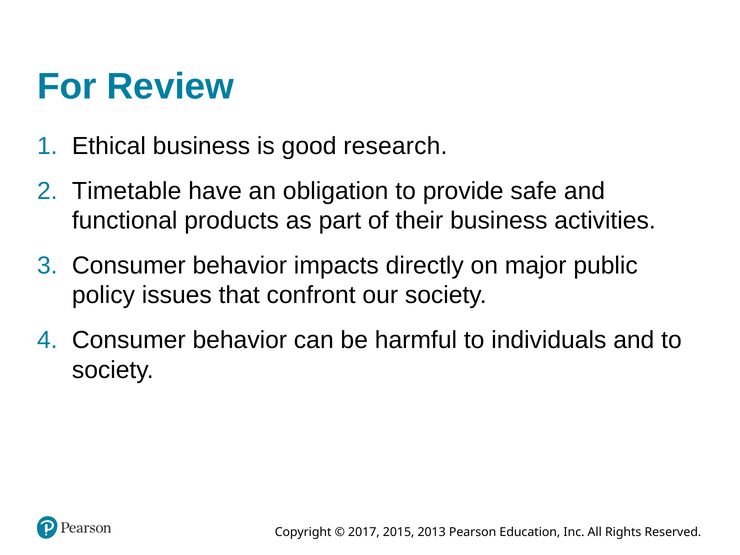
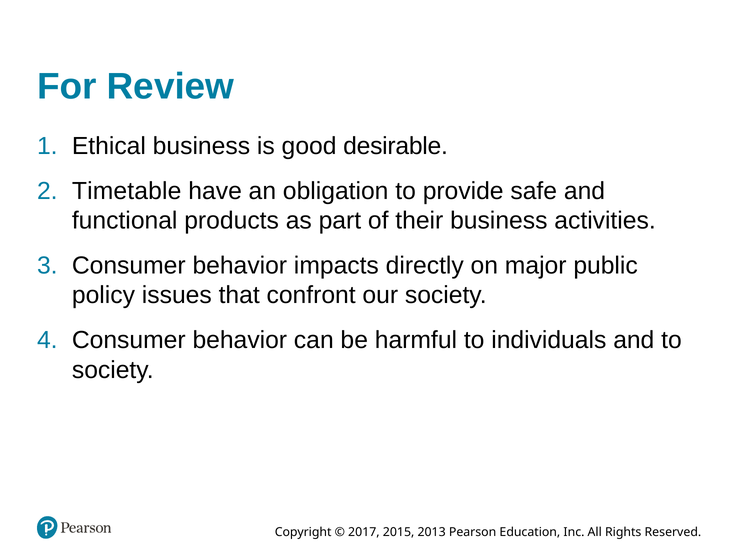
research: research -> desirable (396, 146)
